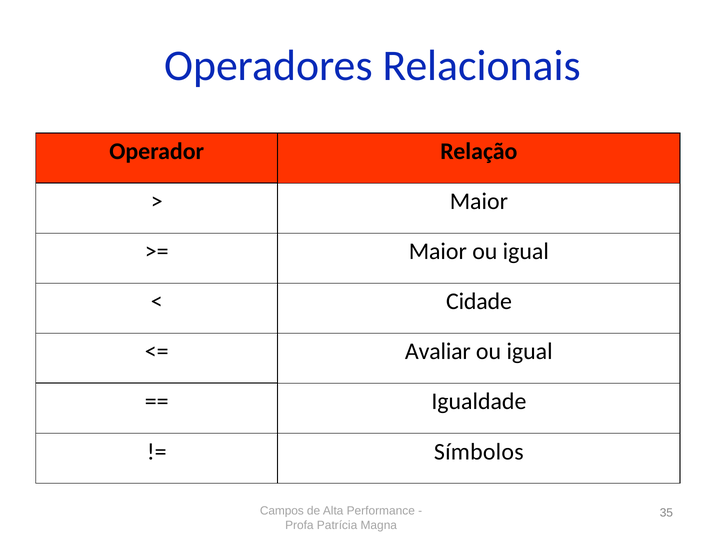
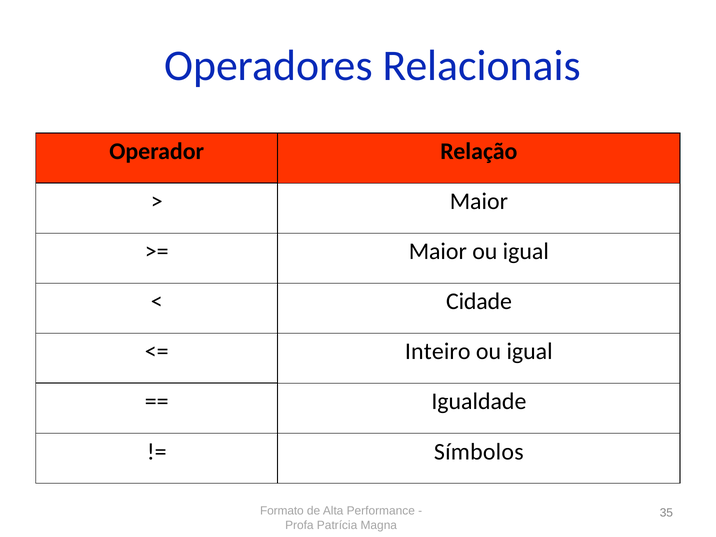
Avaliar: Avaliar -> Inteiro (438, 352)
Campos: Campos -> Formato (282, 511)
